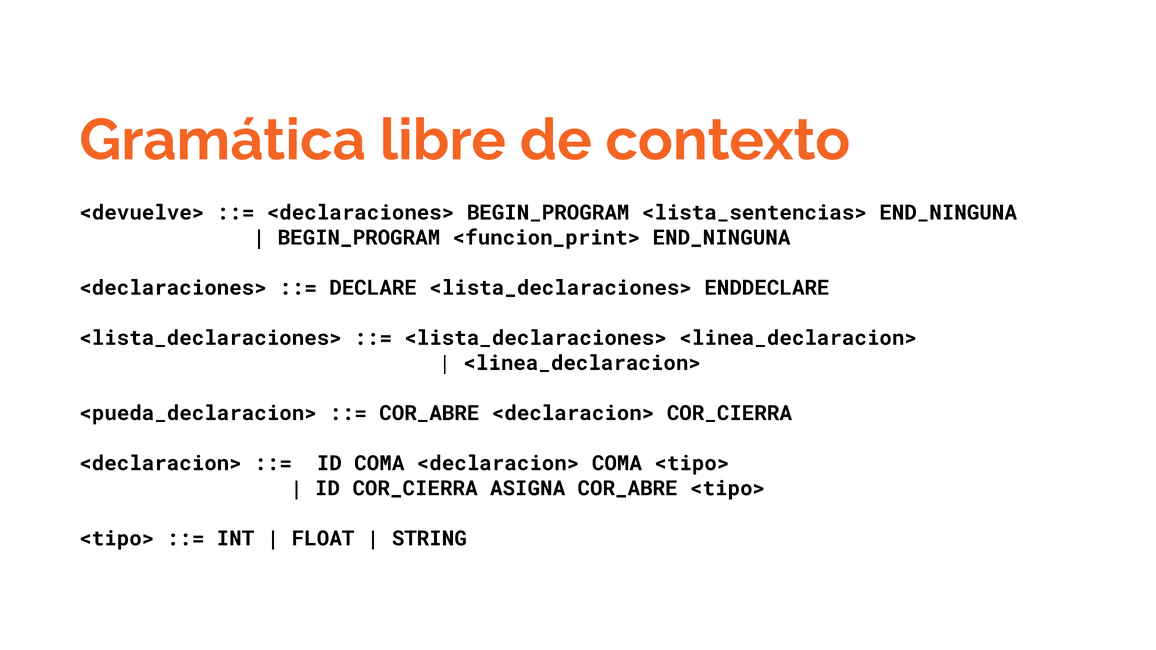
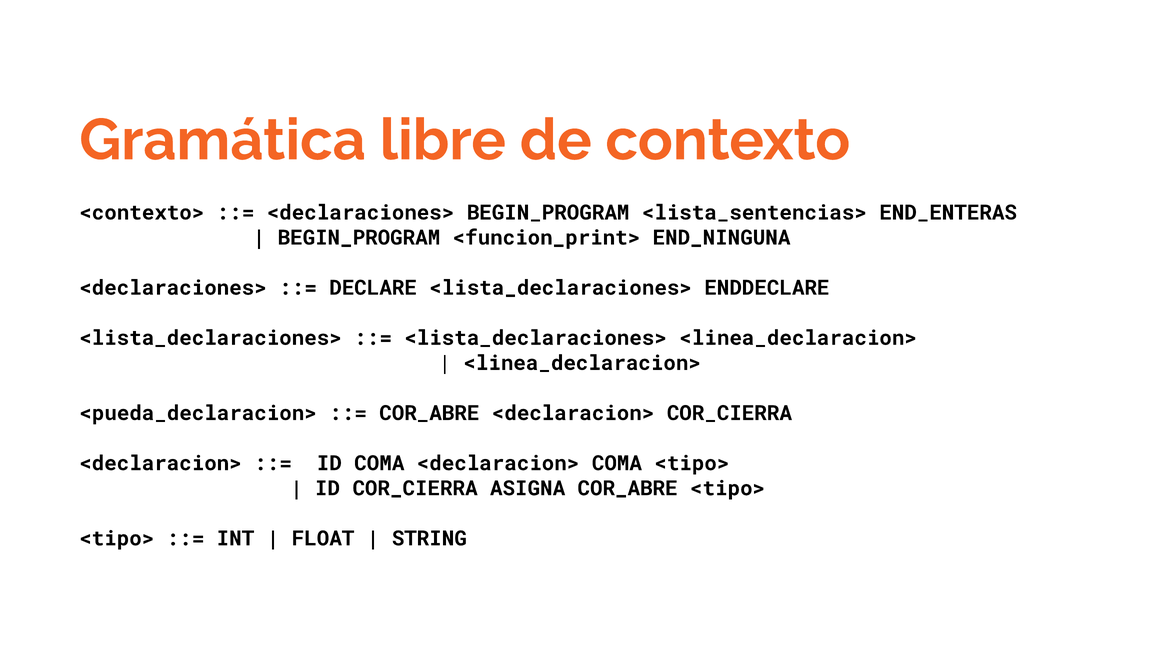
<devuelve>: <devuelve> -> <contexto> (142, 213)
<lista_sentencias> END_NINGUNA: END_NINGUNA -> END_ENTERAS (948, 213)
